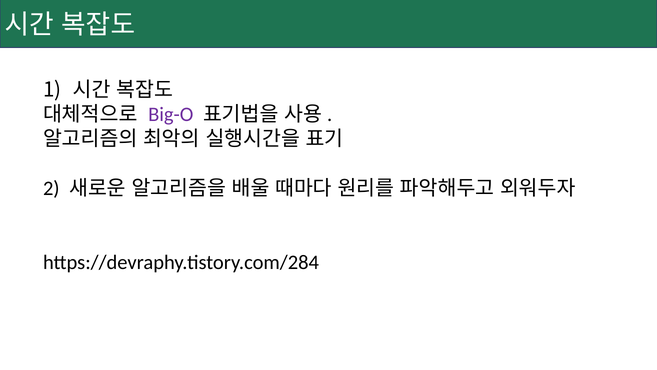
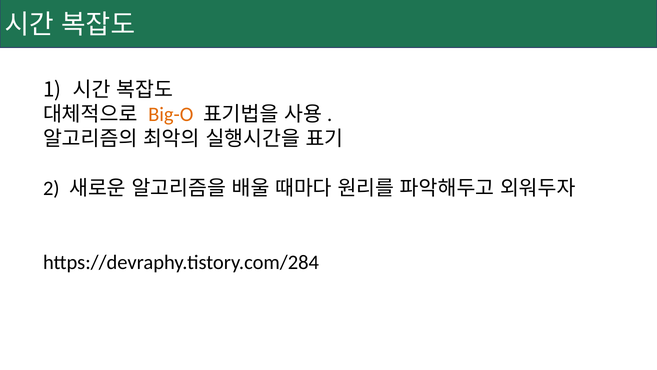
Big-O colour: purple -> orange (171, 114)
